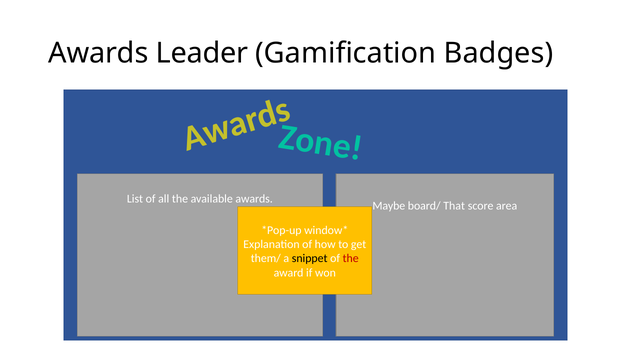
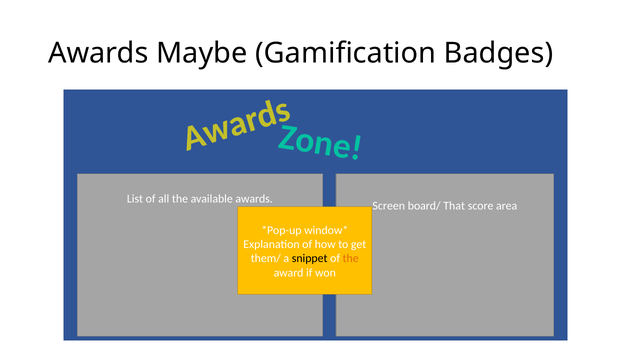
Leader: Leader -> Maybe (202, 53)
Maybe: Maybe -> Screen (389, 206)
the colour: red -> orange (351, 258)
